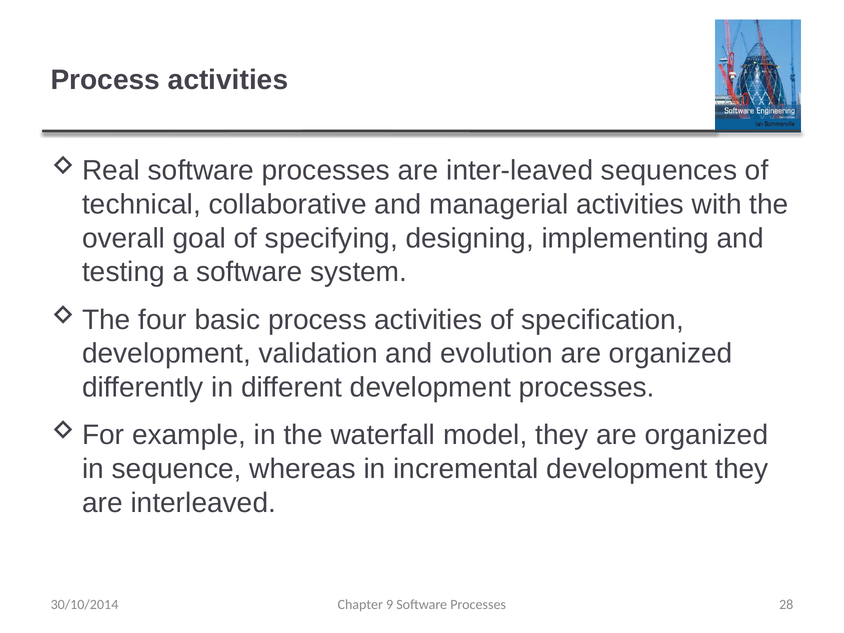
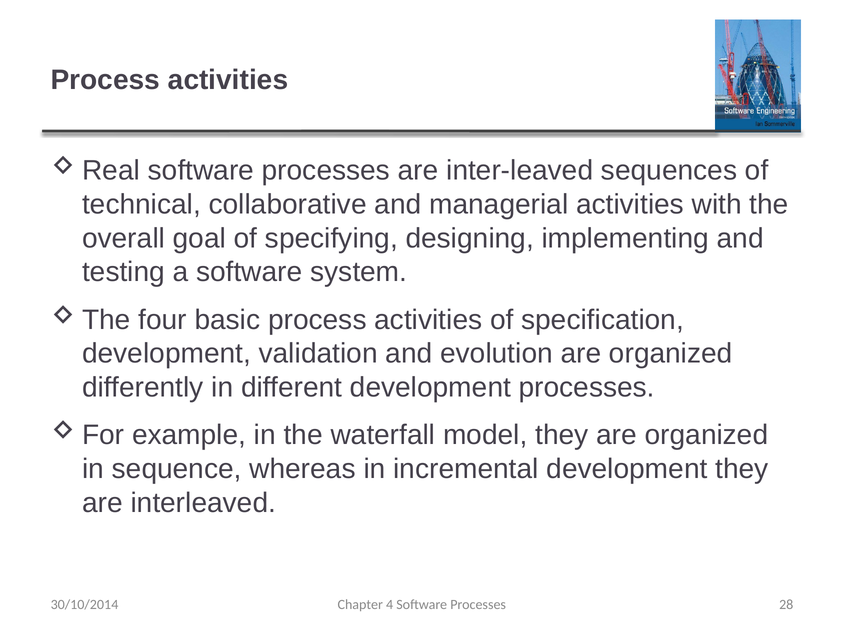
9: 9 -> 4 (390, 605)
